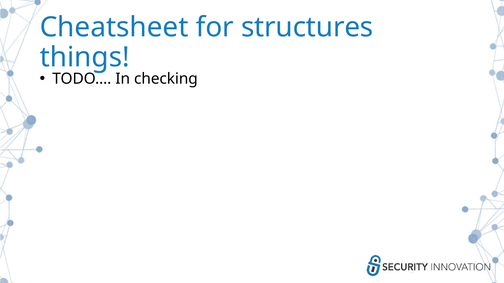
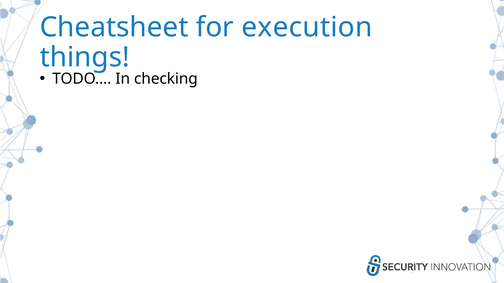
structures: structures -> execution (307, 27)
